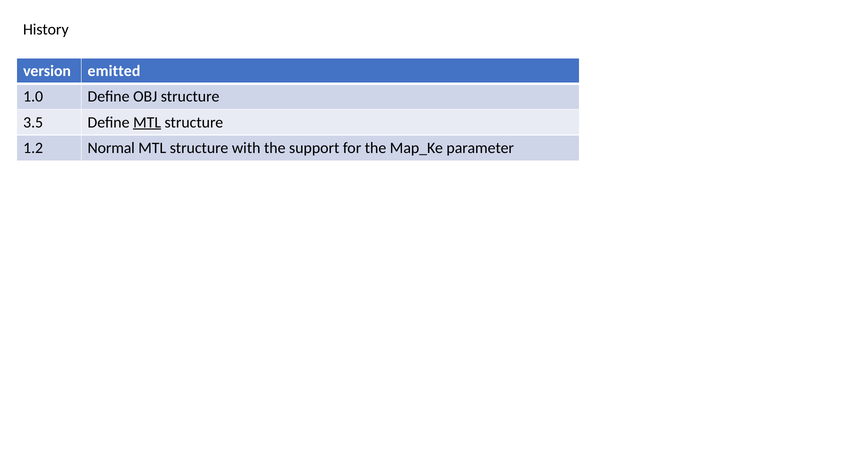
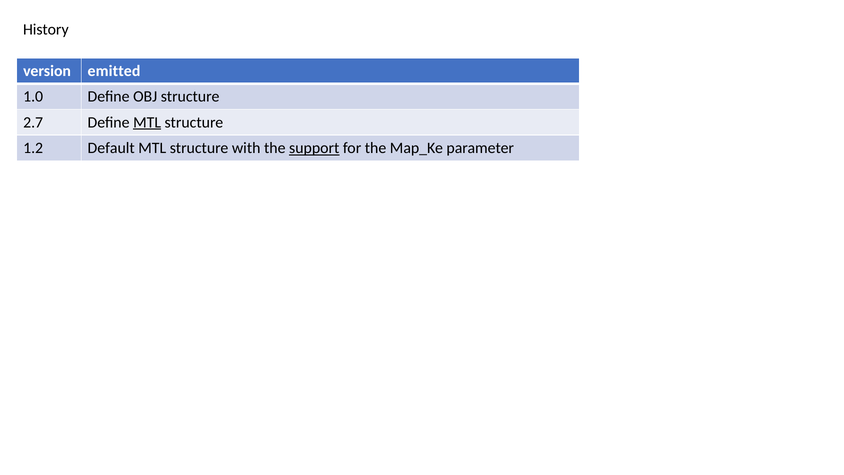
3.5: 3.5 -> 2.7 (33, 122)
Normal: Normal -> Default (111, 148)
support underline: none -> present (314, 148)
